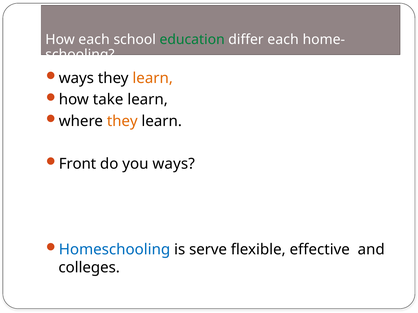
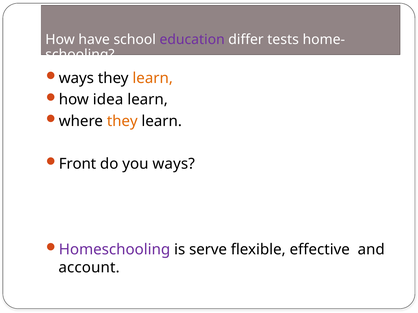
How each: each -> have (94, 40)
education colour: green -> purple (192, 40)
differ each: each -> tests (283, 40)
take: take -> idea (108, 100)
Homeschooling colour: blue -> purple (114, 250)
colleges: colleges -> account (89, 268)
